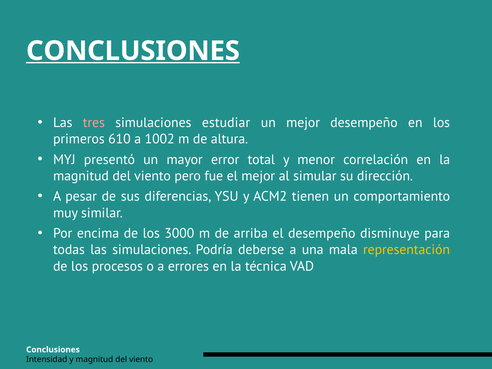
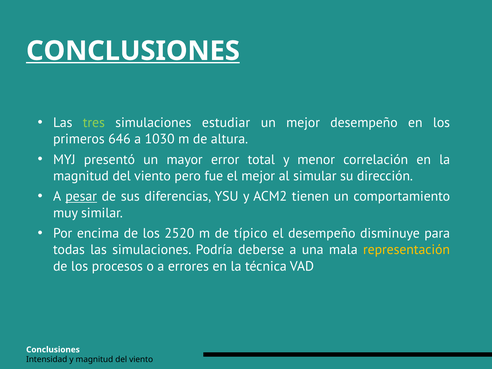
tres colour: pink -> light green (94, 123)
610: 610 -> 646 (119, 139)
1002: 1002 -> 1030 (160, 139)
pesar underline: none -> present (81, 196)
3000: 3000 -> 2520 (179, 233)
arriba: arriba -> típico (251, 233)
